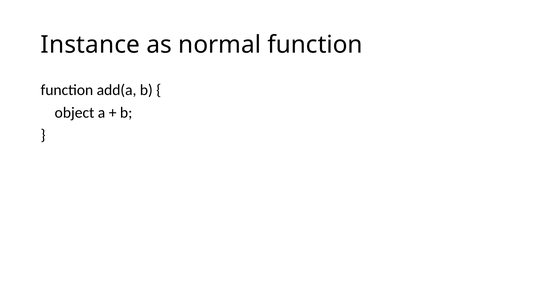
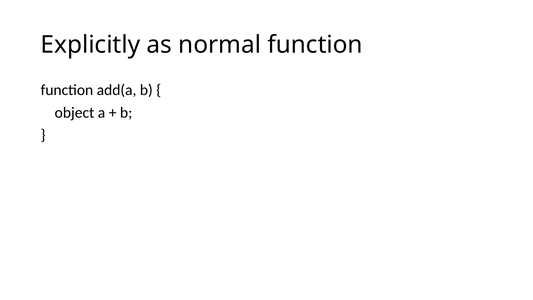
Instance: Instance -> Explicitly (90, 45)
